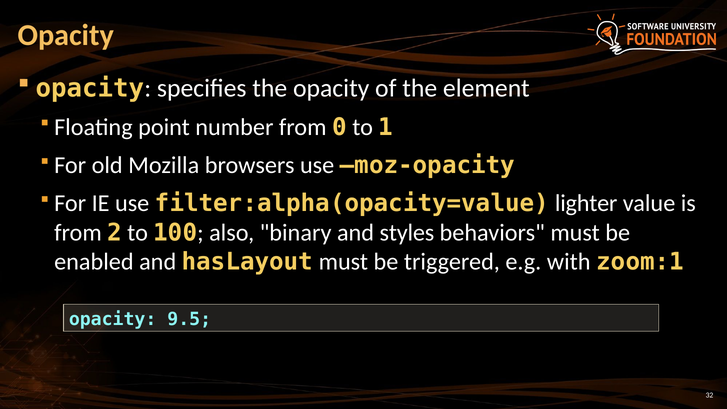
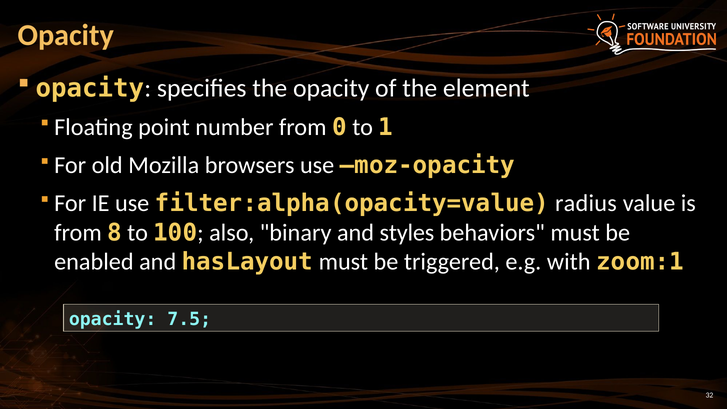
lighter: lighter -> radius (586, 203)
2: 2 -> 8 (115, 233)
9.5: 9.5 -> 7.5 (189, 319)
